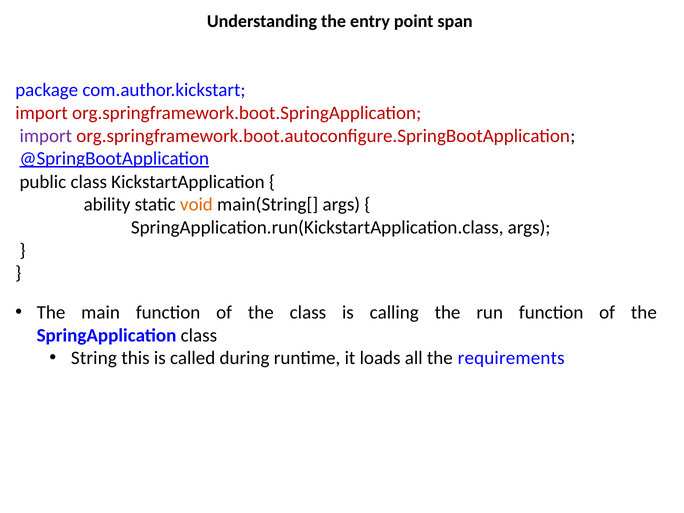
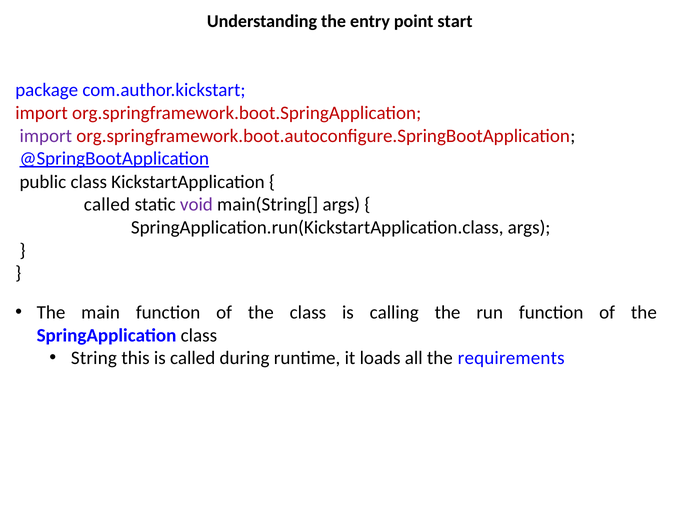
span: span -> start (455, 21)
ability: ability -> called (107, 205)
void colour: orange -> purple (196, 205)
